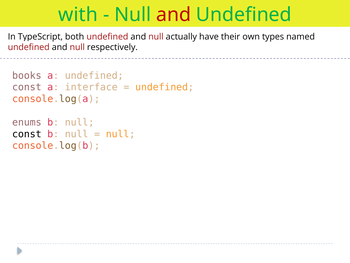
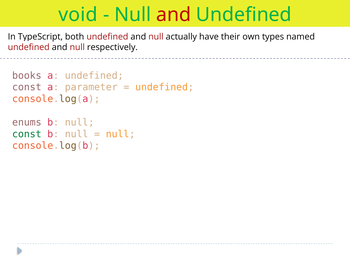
with: with -> void (78, 15)
interface: interface -> parameter (91, 87)
const colour: black -> green (27, 134)
